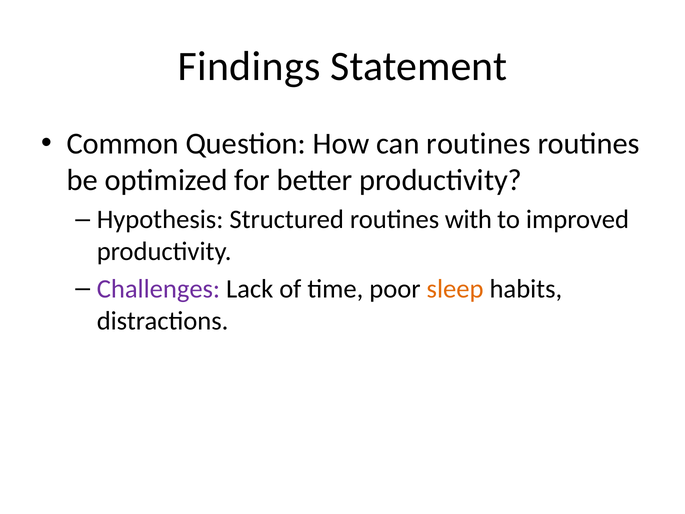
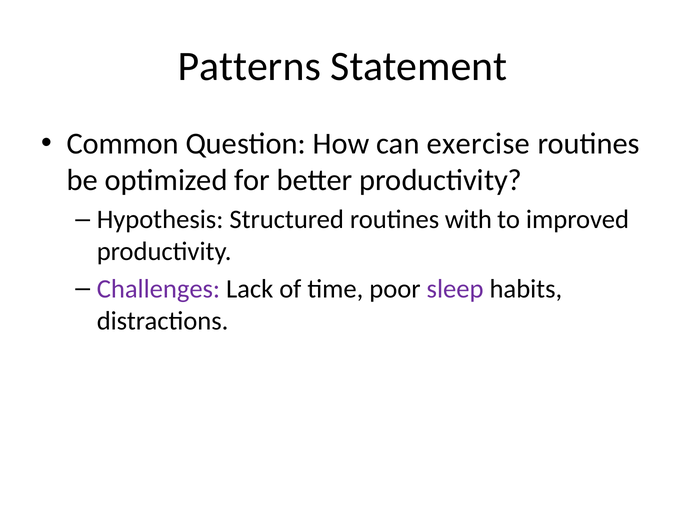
Findings: Findings -> Patterns (249, 66)
can routines: routines -> exercise (478, 144)
sleep colour: orange -> purple (455, 289)
